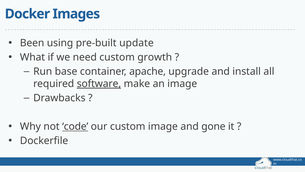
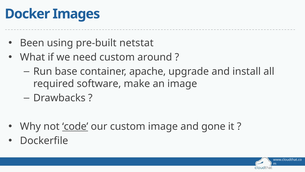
update: update -> netstat (136, 43)
growth: growth -> around (155, 57)
software underline: present -> none (99, 84)
